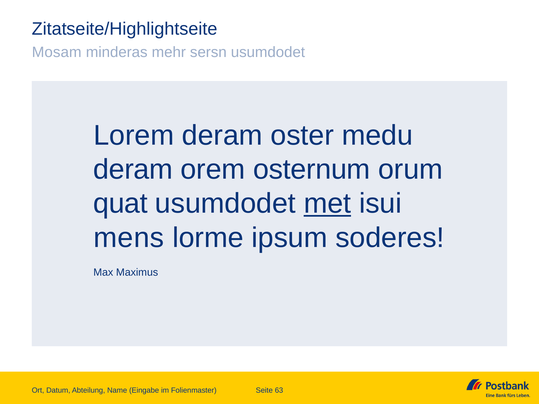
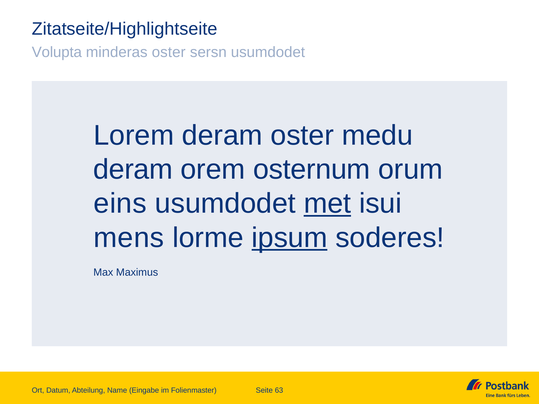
Mosam: Mosam -> Volupta (57, 52)
minderas mehr: mehr -> oster (169, 52)
quat: quat -> eins (120, 204)
ipsum underline: none -> present (289, 238)
